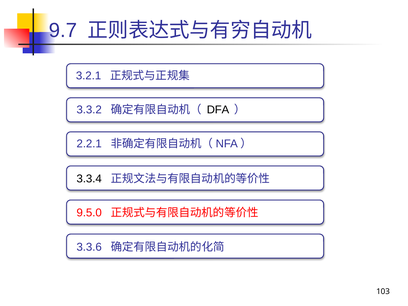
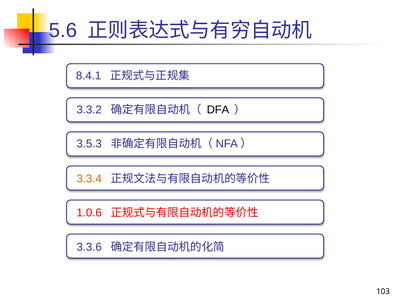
9.7: 9.7 -> 5.6 (63, 30)
3.2.1: 3.2.1 -> 8.4.1 (89, 76)
2.2.1: 2.2.1 -> 3.5.3 (89, 144)
3.3.4 colour: black -> orange (89, 179)
9.5.0: 9.5.0 -> 1.0.6 (89, 213)
